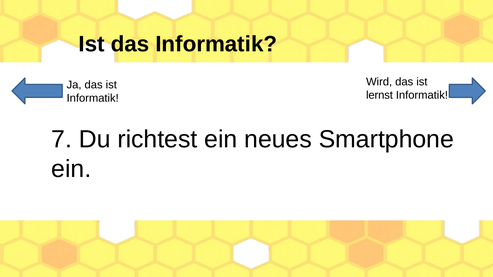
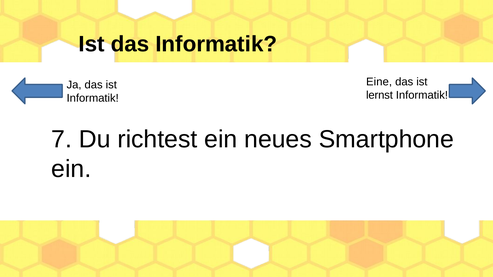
Wird: Wird -> Eine (379, 82)
